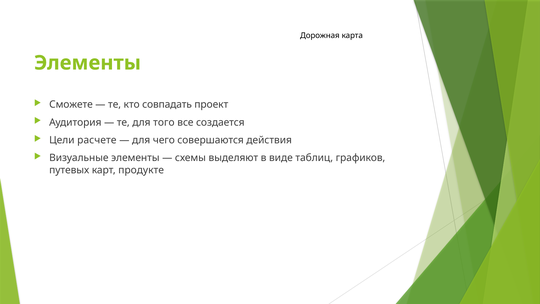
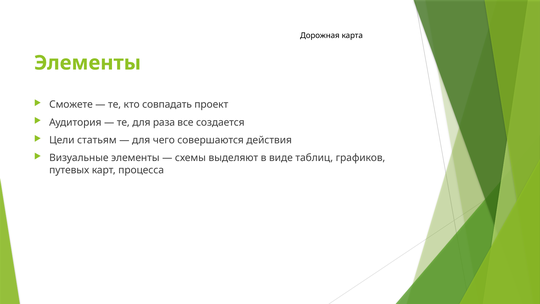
того: того -> раза (164, 122)
расчете: расчете -> статьям (97, 140)
продукте: продукте -> процесса (141, 170)
